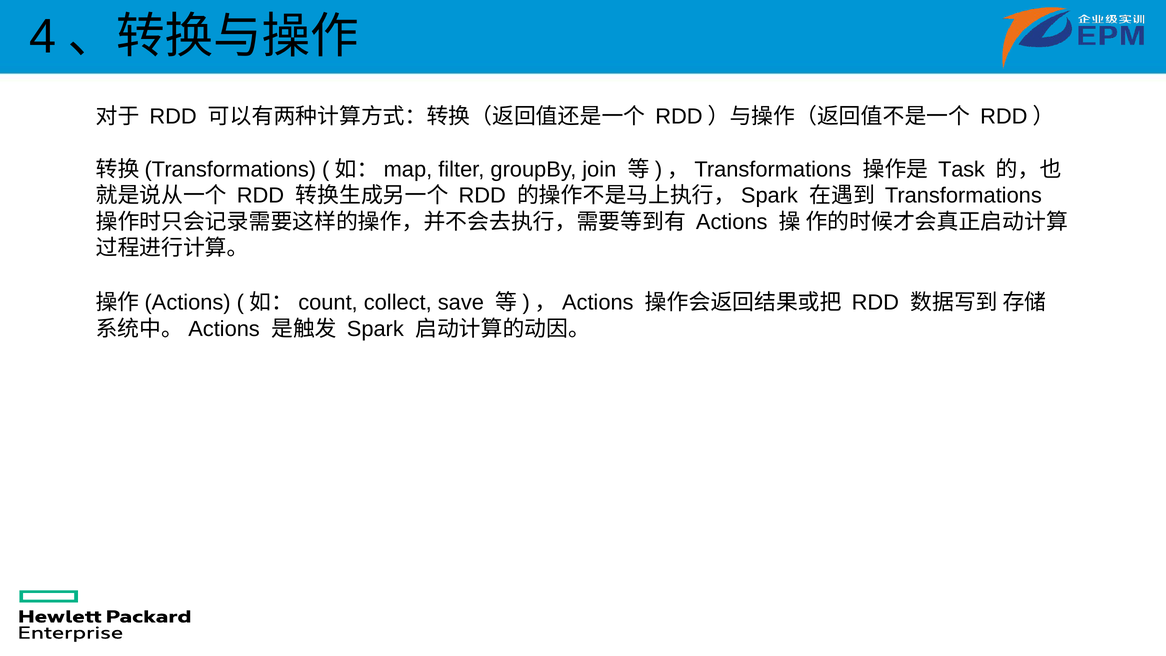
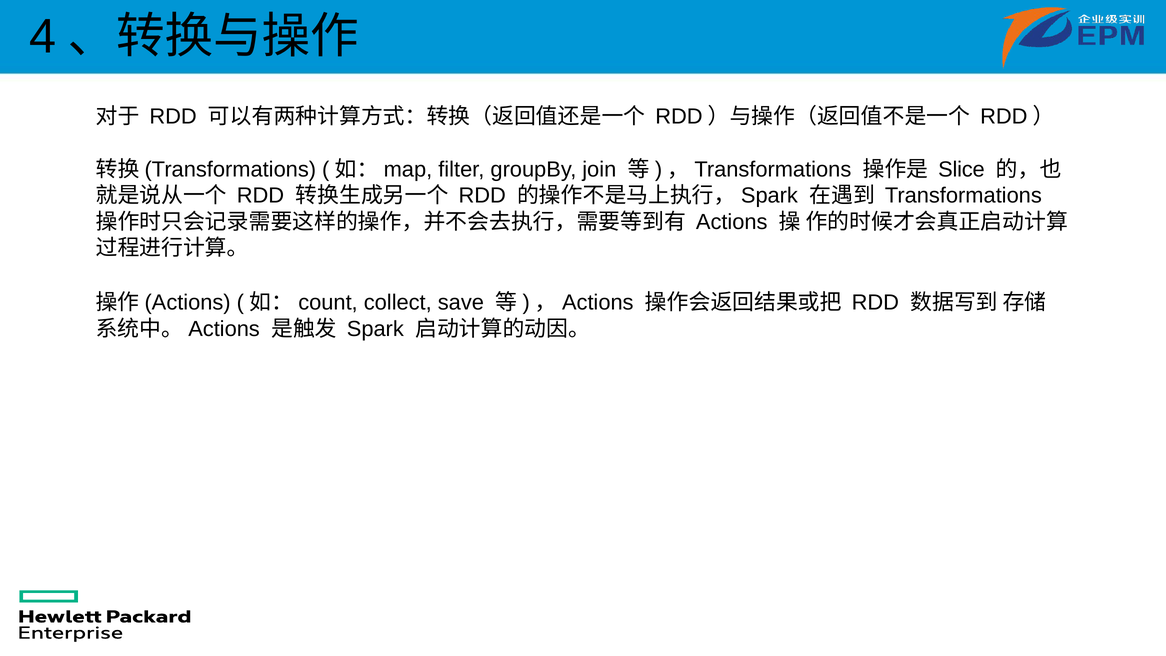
Task: Task -> Slice (961, 169)
